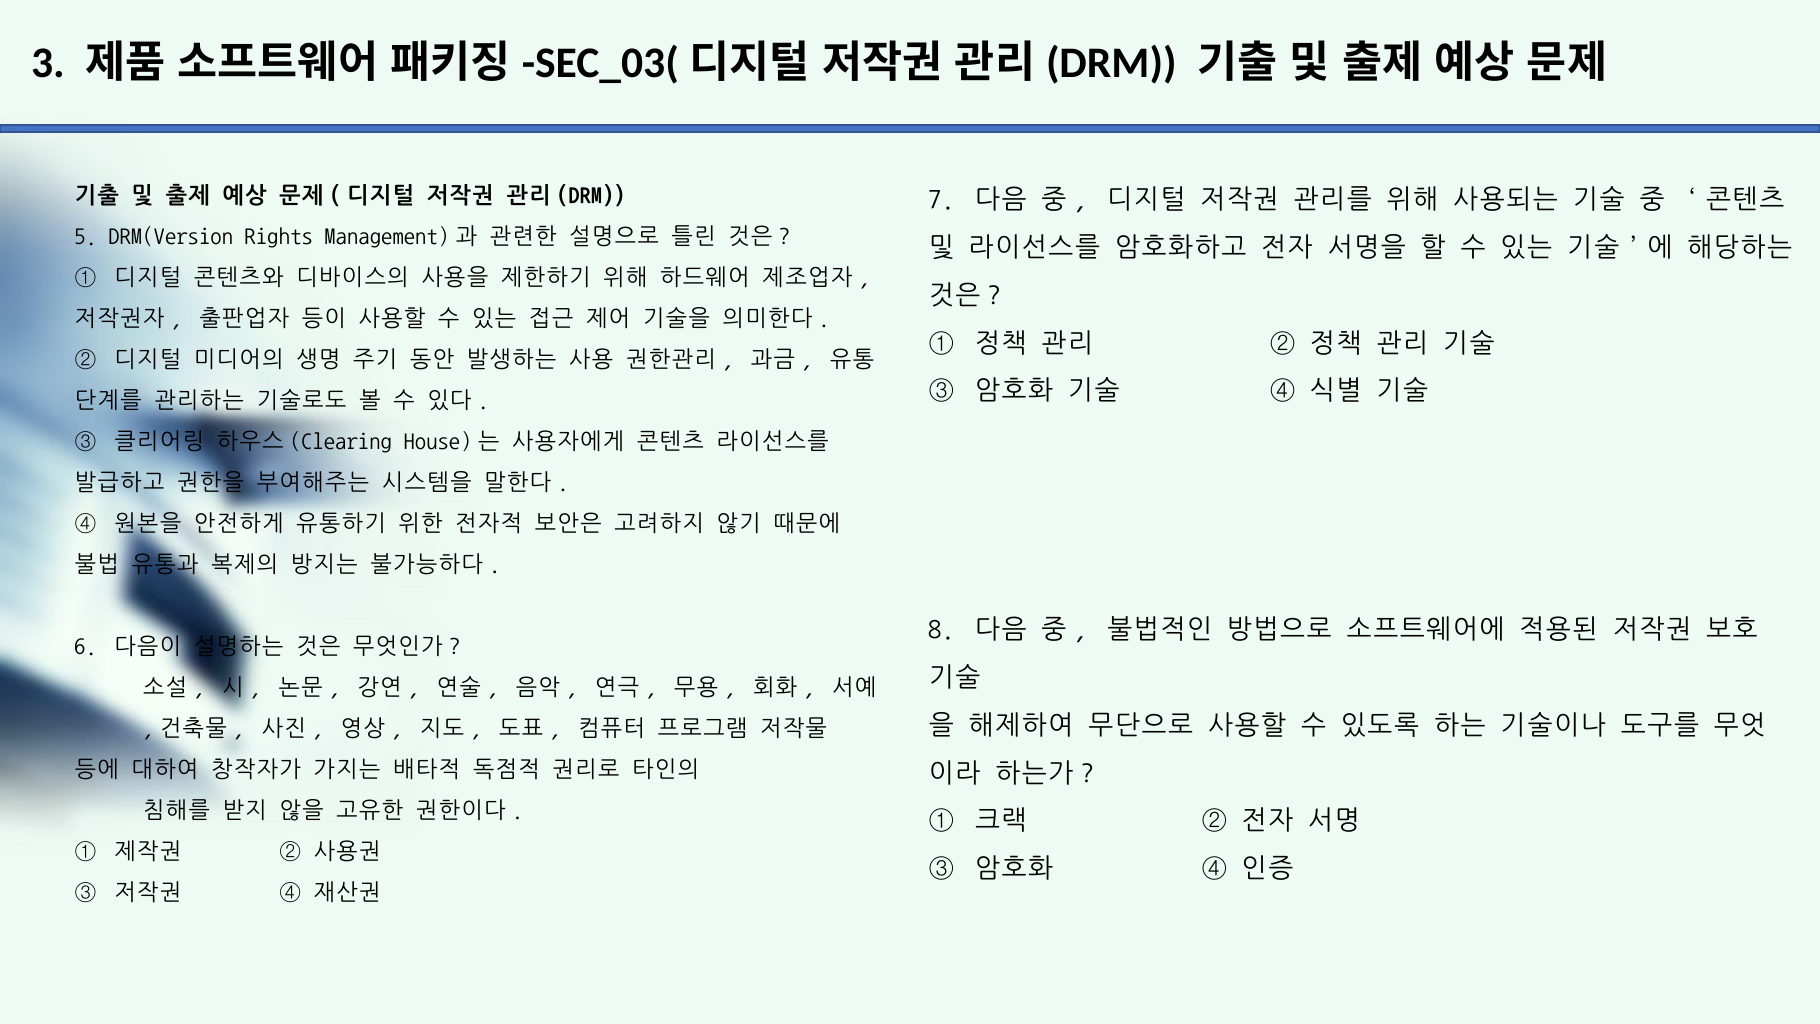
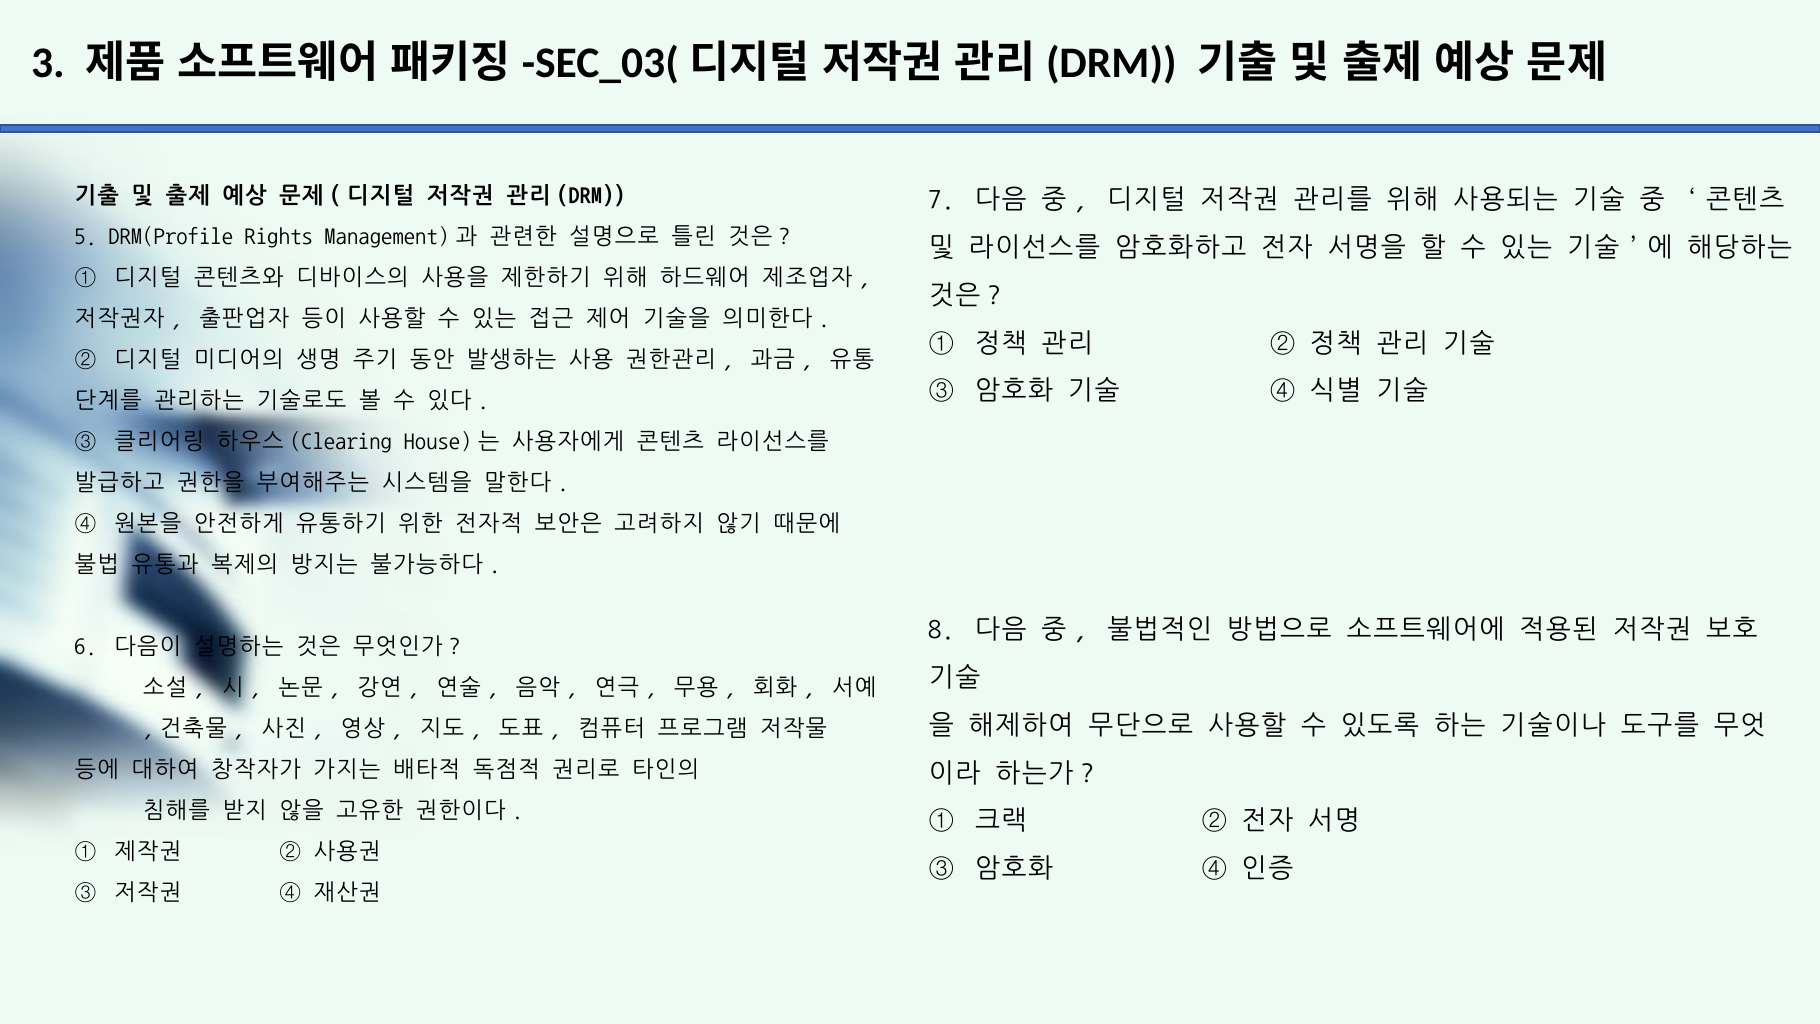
DRM(Version: DRM(Version -> DRM(Profile (171, 236)
